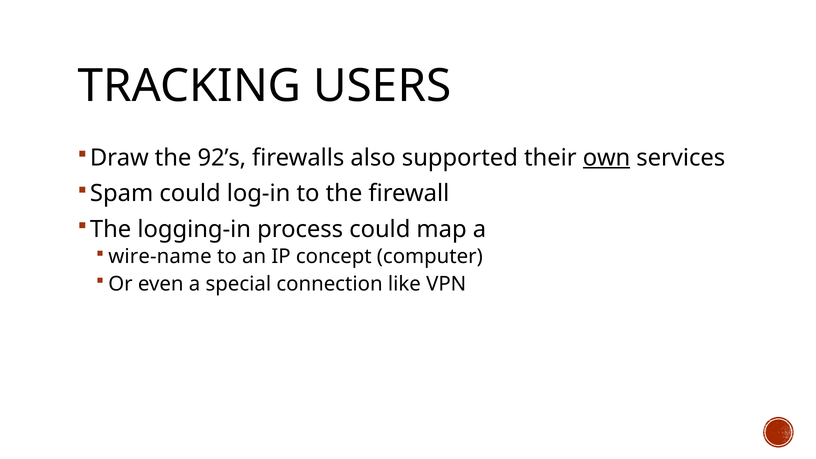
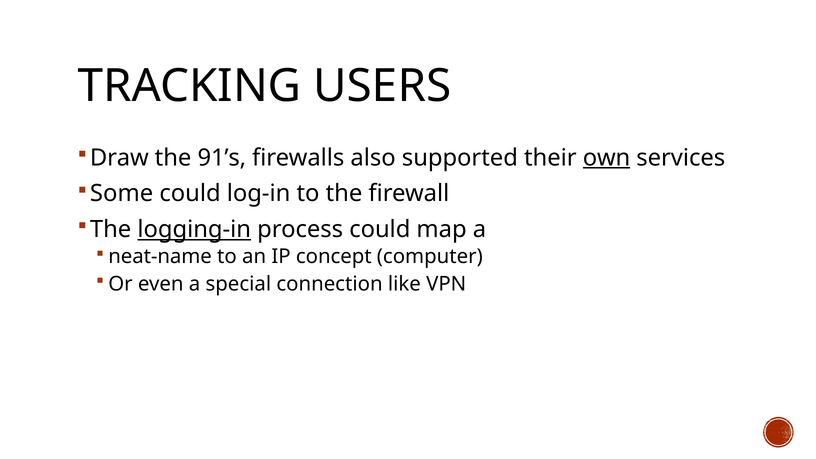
92’s: 92’s -> 91’s (222, 158)
Spam: Spam -> Some (122, 194)
logging-in underline: none -> present (194, 229)
wire-name: wire-name -> neat-name (160, 257)
